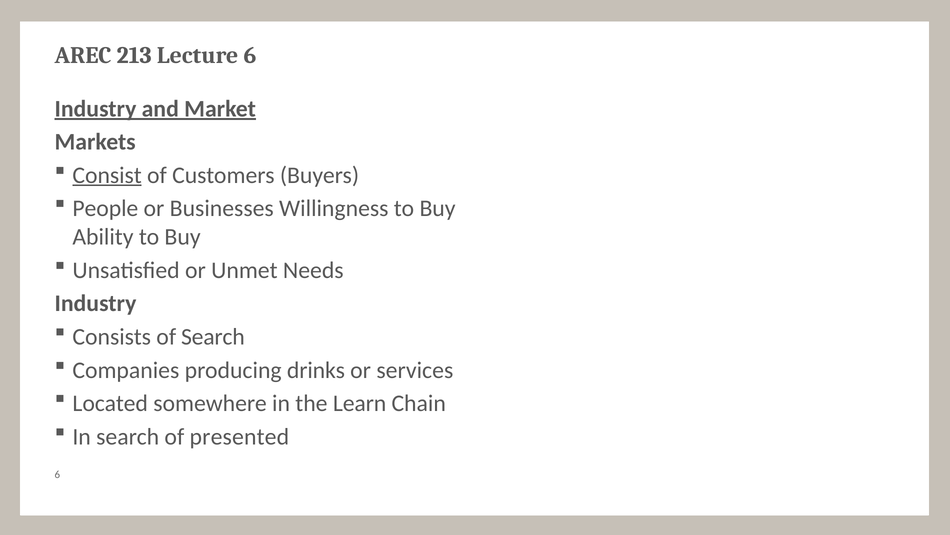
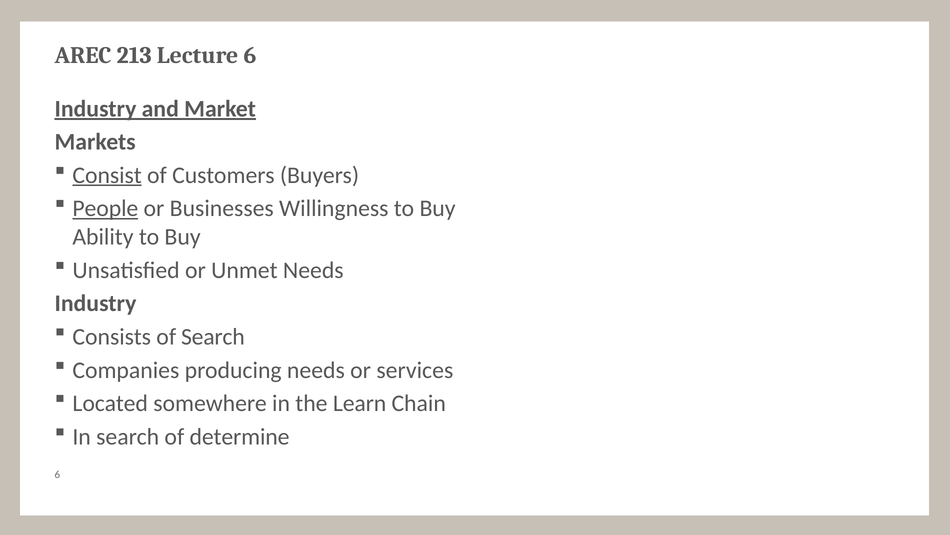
People underline: none -> present (105, 208)
producing drinks: drinks -> needs (316, 370)
presented: presented -> determine (240, 436)
